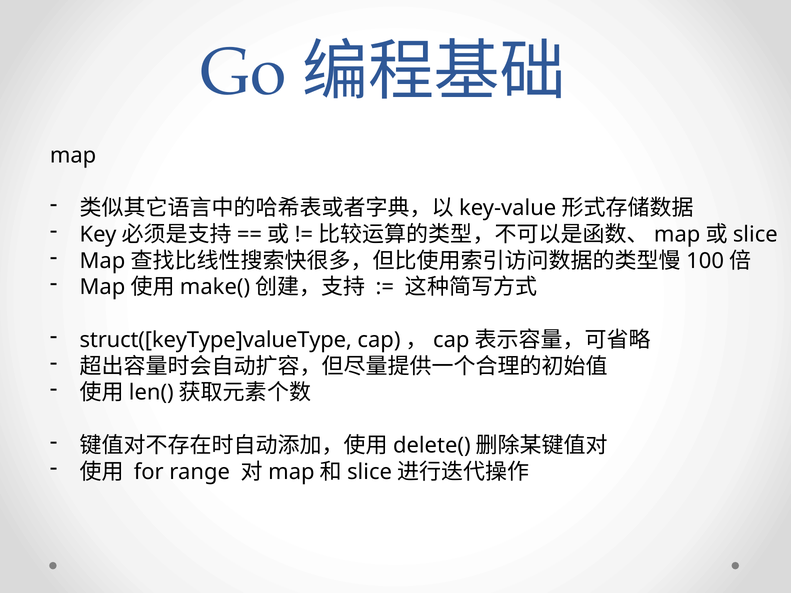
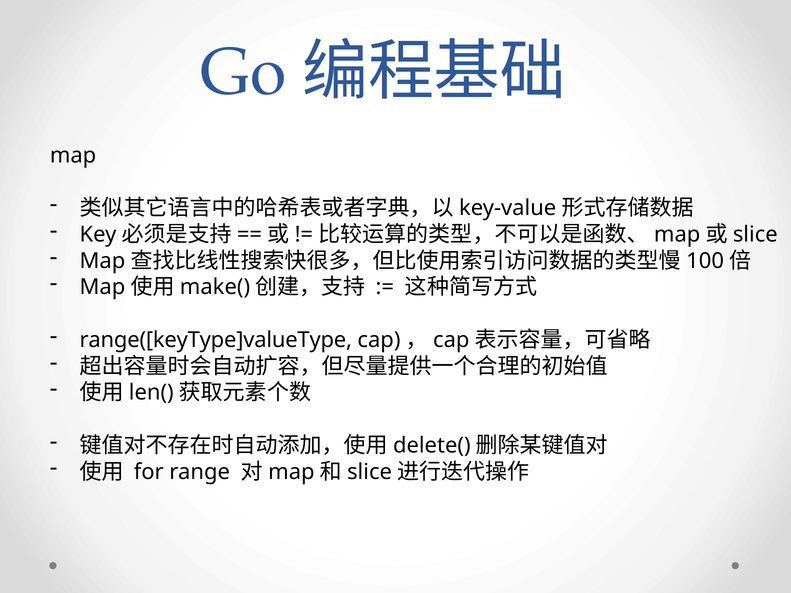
struct([keyType]valueType: struct([keyType]valueType -> range([keyType]valueType (216, 340)
